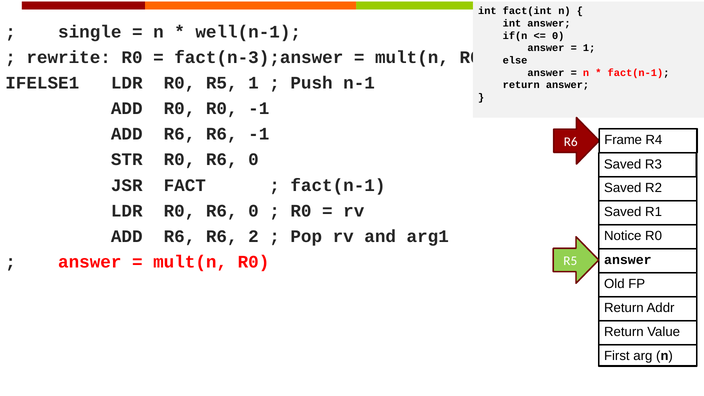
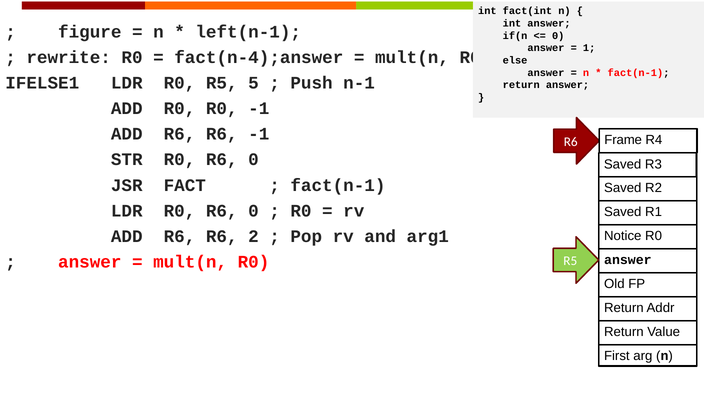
single: single -> figure (90, 32)
well(n-1: well(n-1 -> left(n-1 (248, 32)
fact(n-3);answer: fact(n-3);answer -> fact(n-4);answer (259, 58)
R5 1: 1 -> 5 (253, 83)
